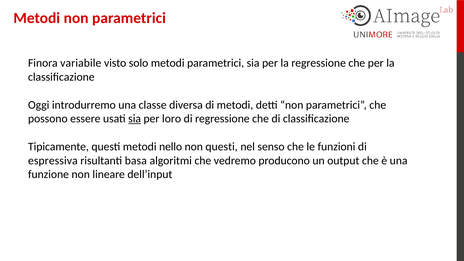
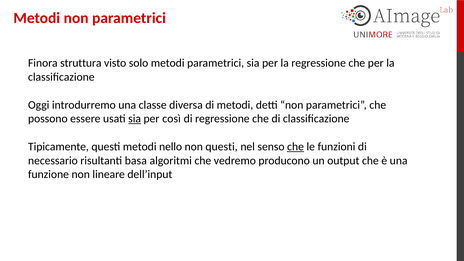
variabile: variabile -> struttura (81, 63)
loro: loro -> così (172, 119)
che underline: none -> present (296, 147)
espressiva: espressiva -> necessario (53, 161)
